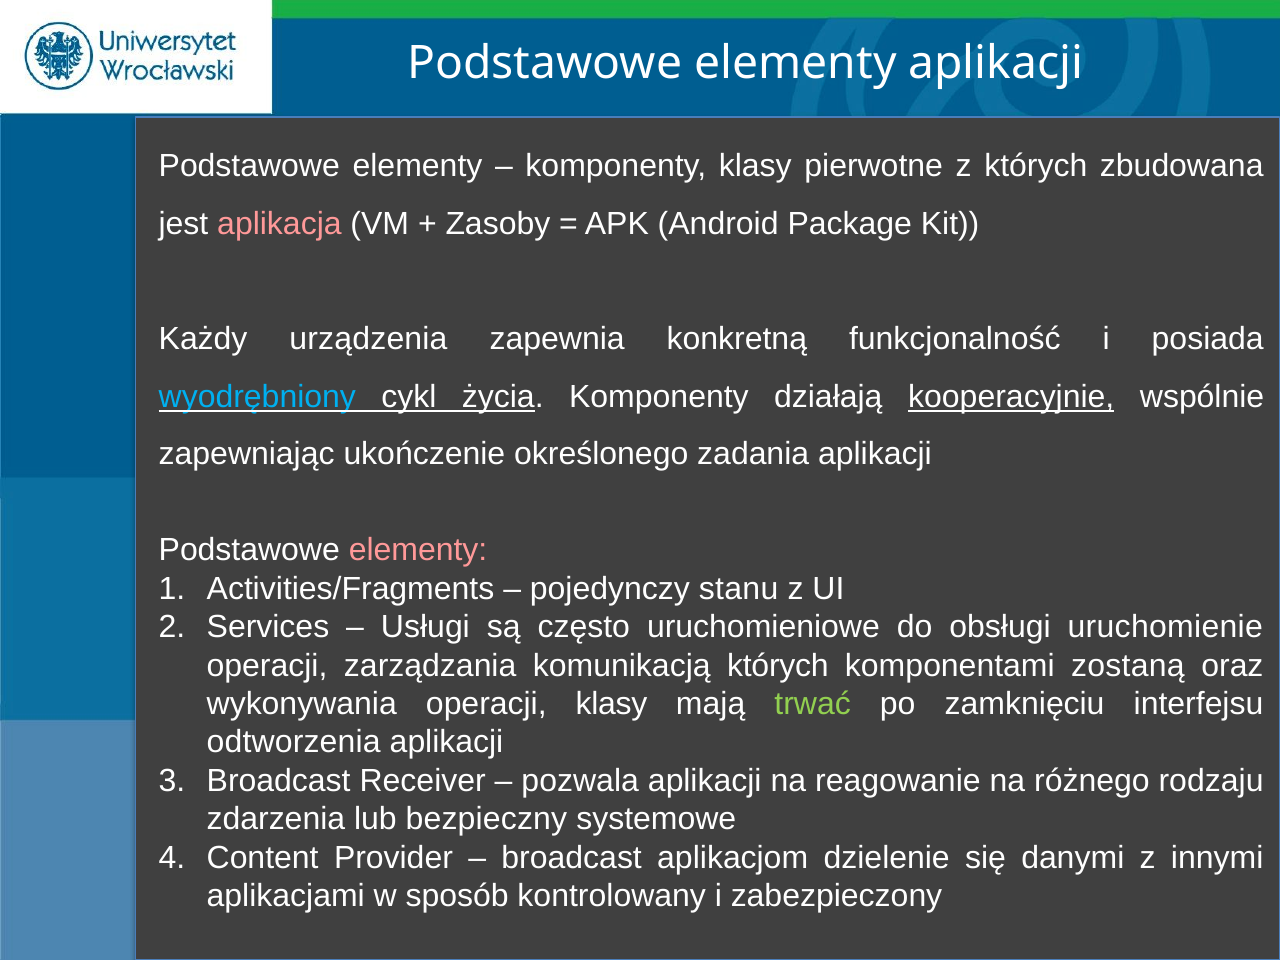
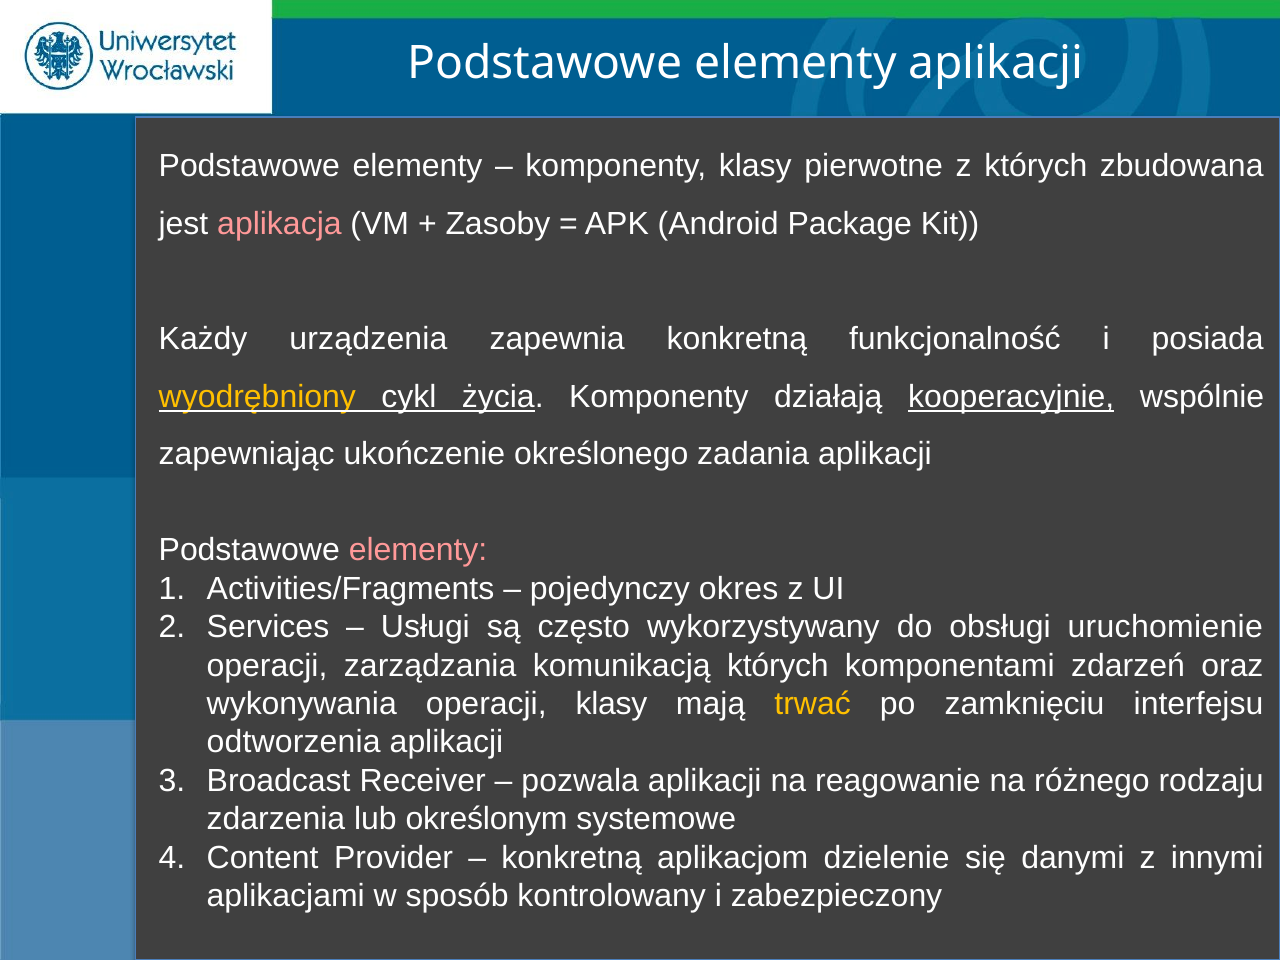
wyodrębniony colour: light blue -> yellow (257, 397)
stanu: stanu -> okres (739, 589)
uruchomieniowe: uruchomieniowe -> wykorzystywany (763, 627)
zostaną: zostaną -> zdarzeń (1128, 666)
trwać colour: light green -> yellow (813, 704)
bezpieczny: bezpieczny -> określonym (487, 819)
broadcast: broadcast -> konkretną (572, 858)
